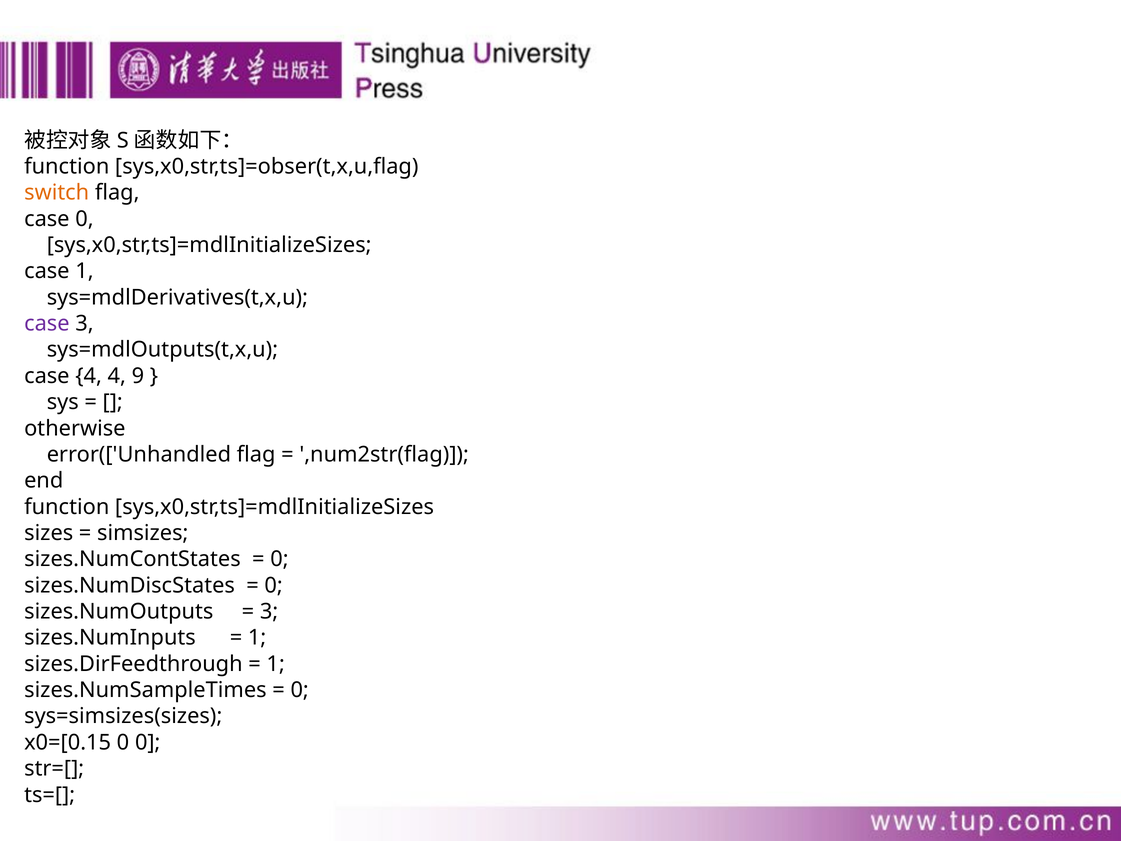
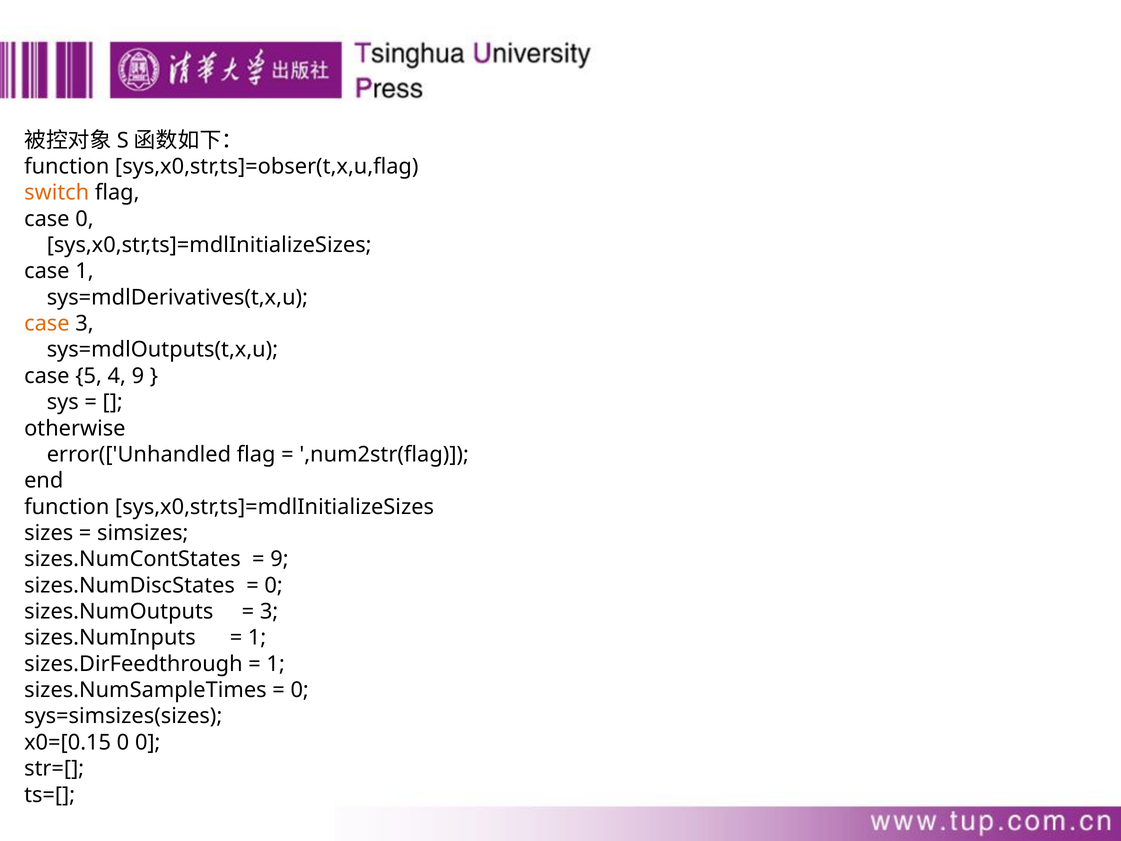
case colour: purple -> orange (47, 324)
case 4: 4 -> 5 (89, 376)
0: 0 -> 9 (279, 559)
